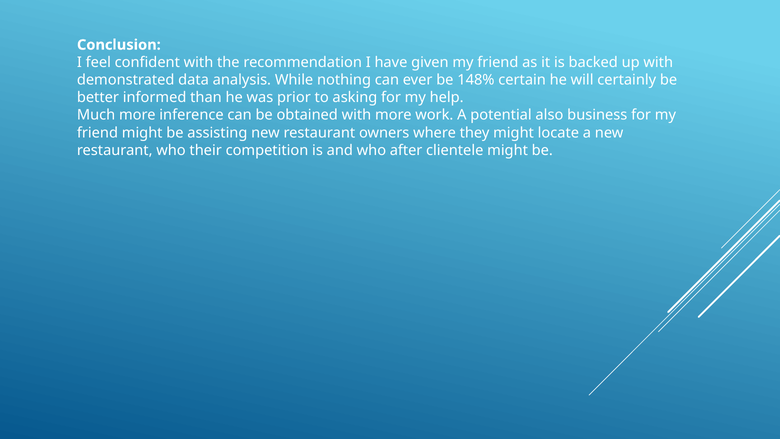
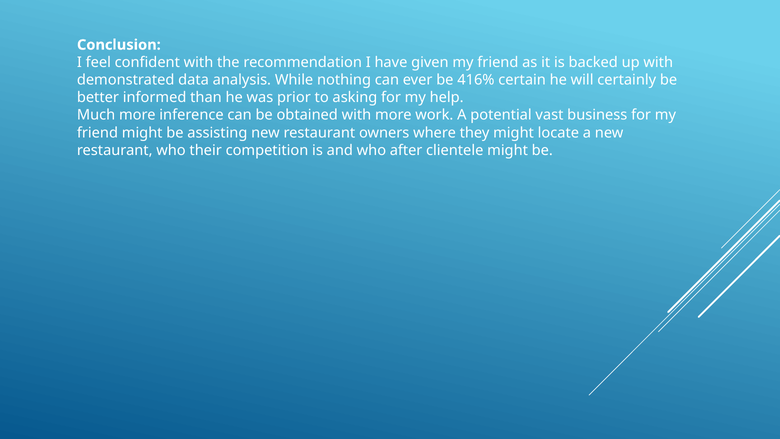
148%: 148% -> 416% (476, 80)
also: also -> vast (549, 115)
